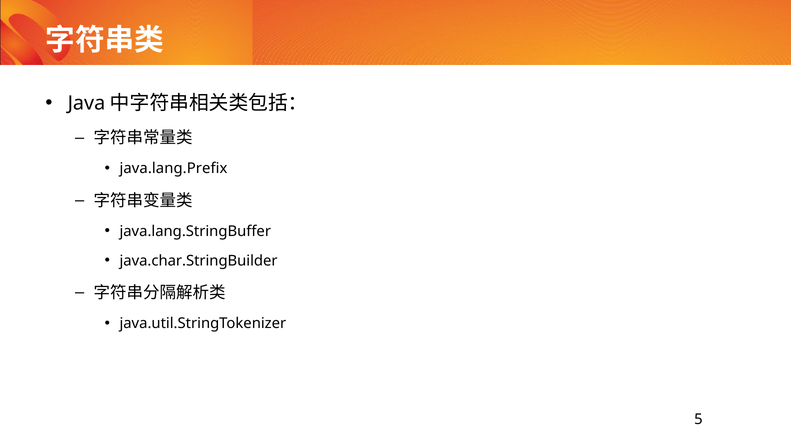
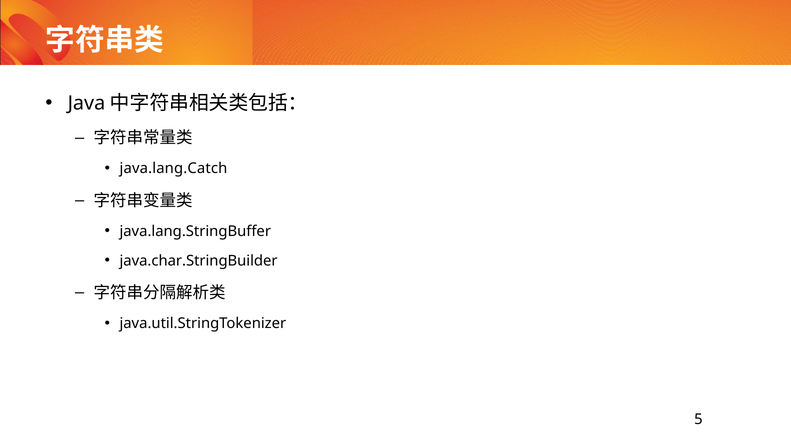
java.lang.Prefix: java.lang.Prefix -> java.lang.Catch (173, 169)
